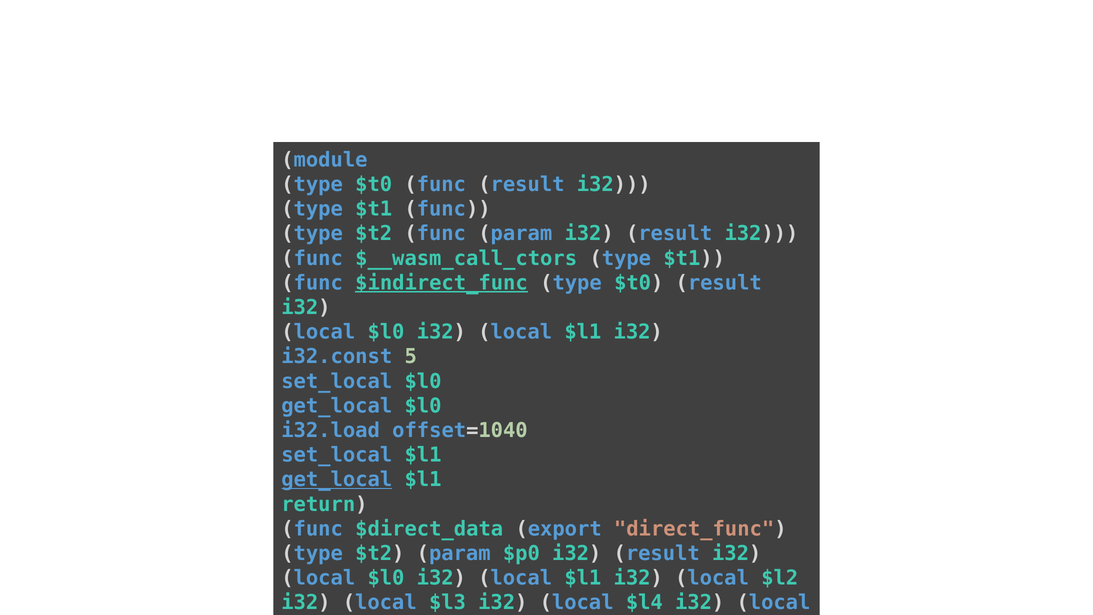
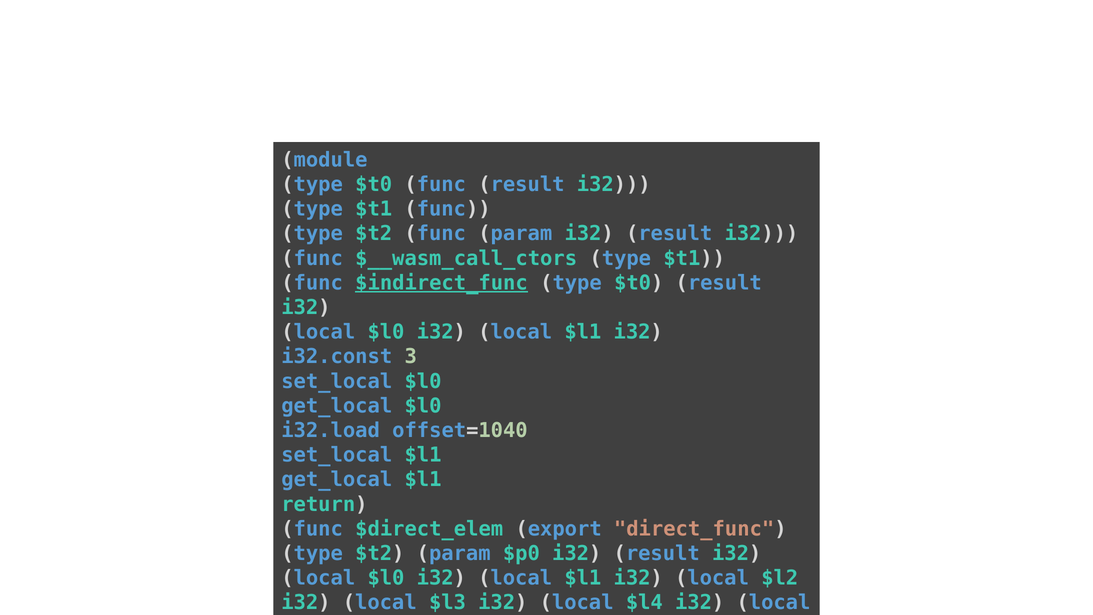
5: 5 -> 3 (411, 357)
get_local underline: present -> none (337, 479)
$direct_data: $direct_data -> $direct_elem (429, 529)
